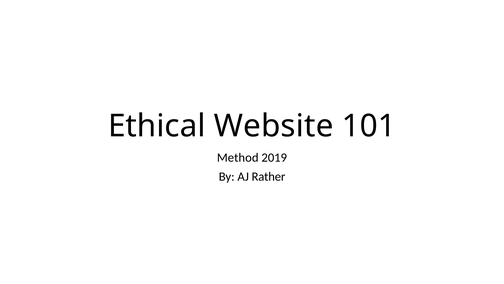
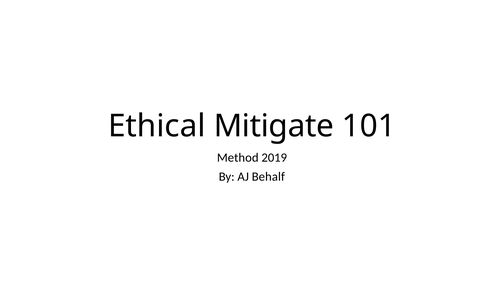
Website: Website -> Mitigate (274, 126)
Rather: Rather -> Behalf (268, 176)
